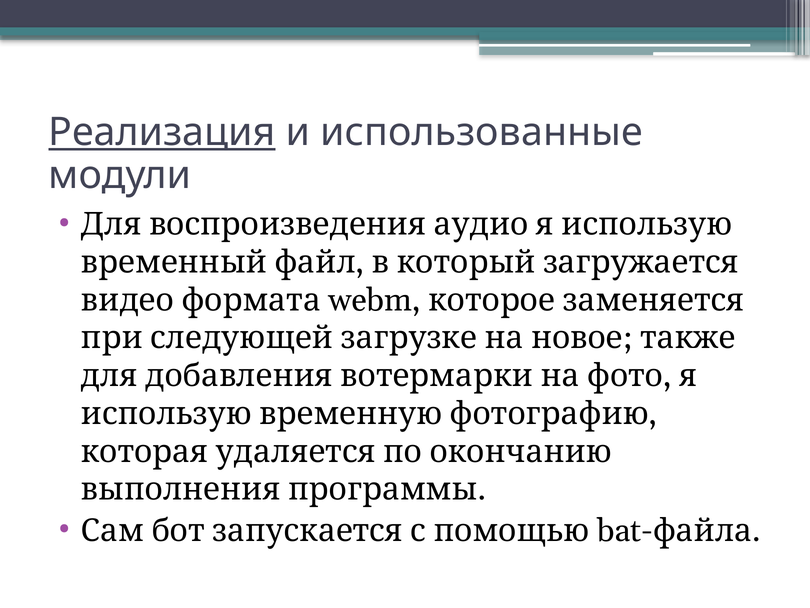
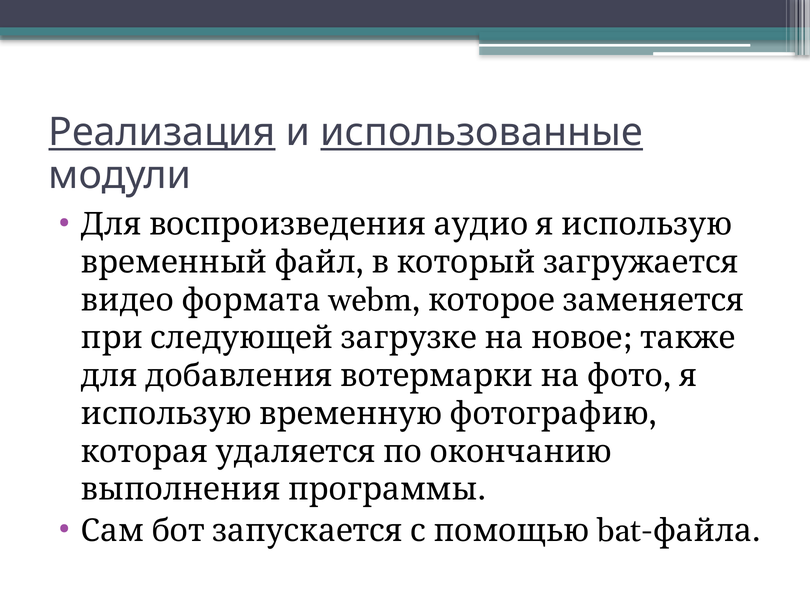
использованные underline: none -> present (482, 132)
